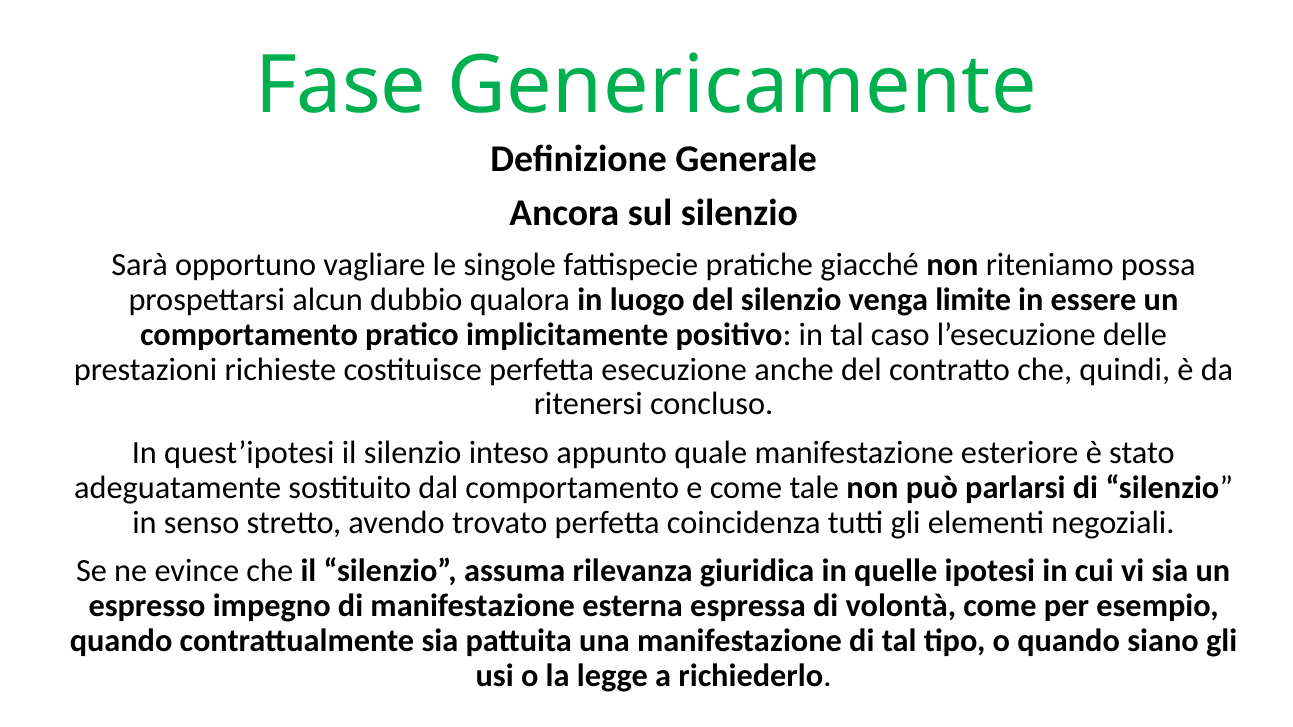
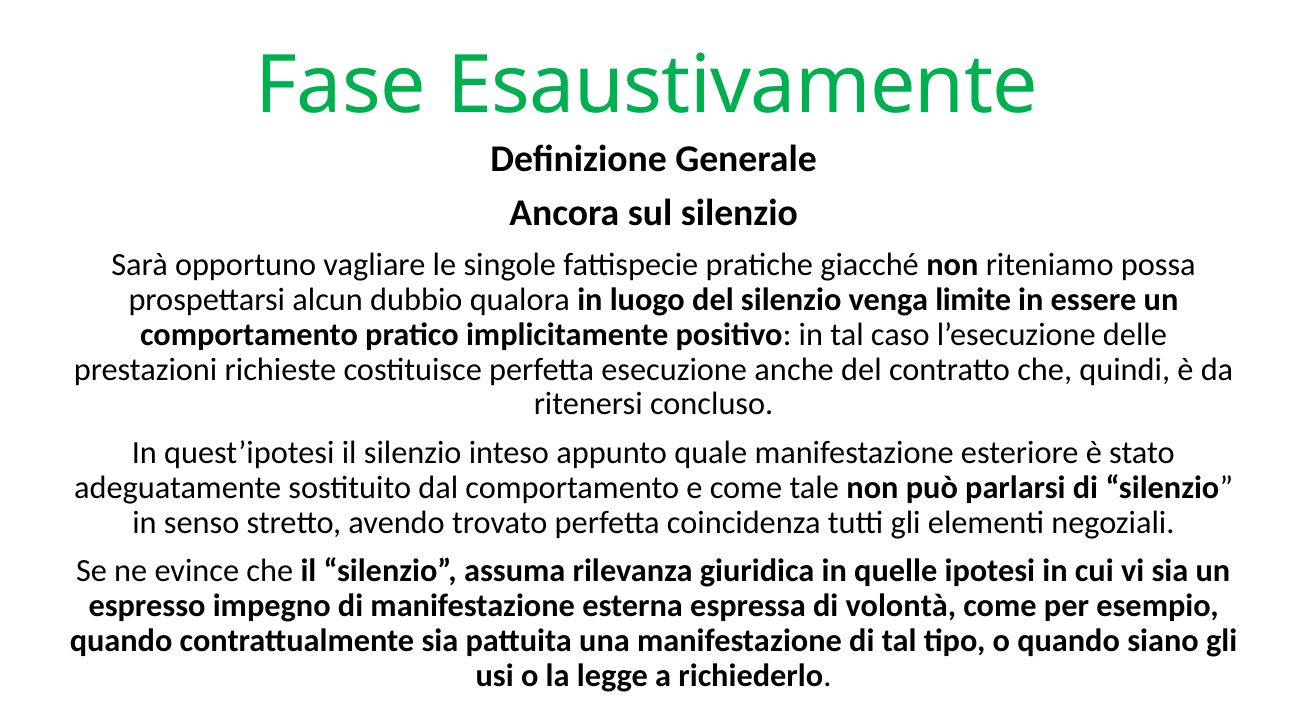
Genericamente: Genericamente -> Esaustivamente (743, 85)
